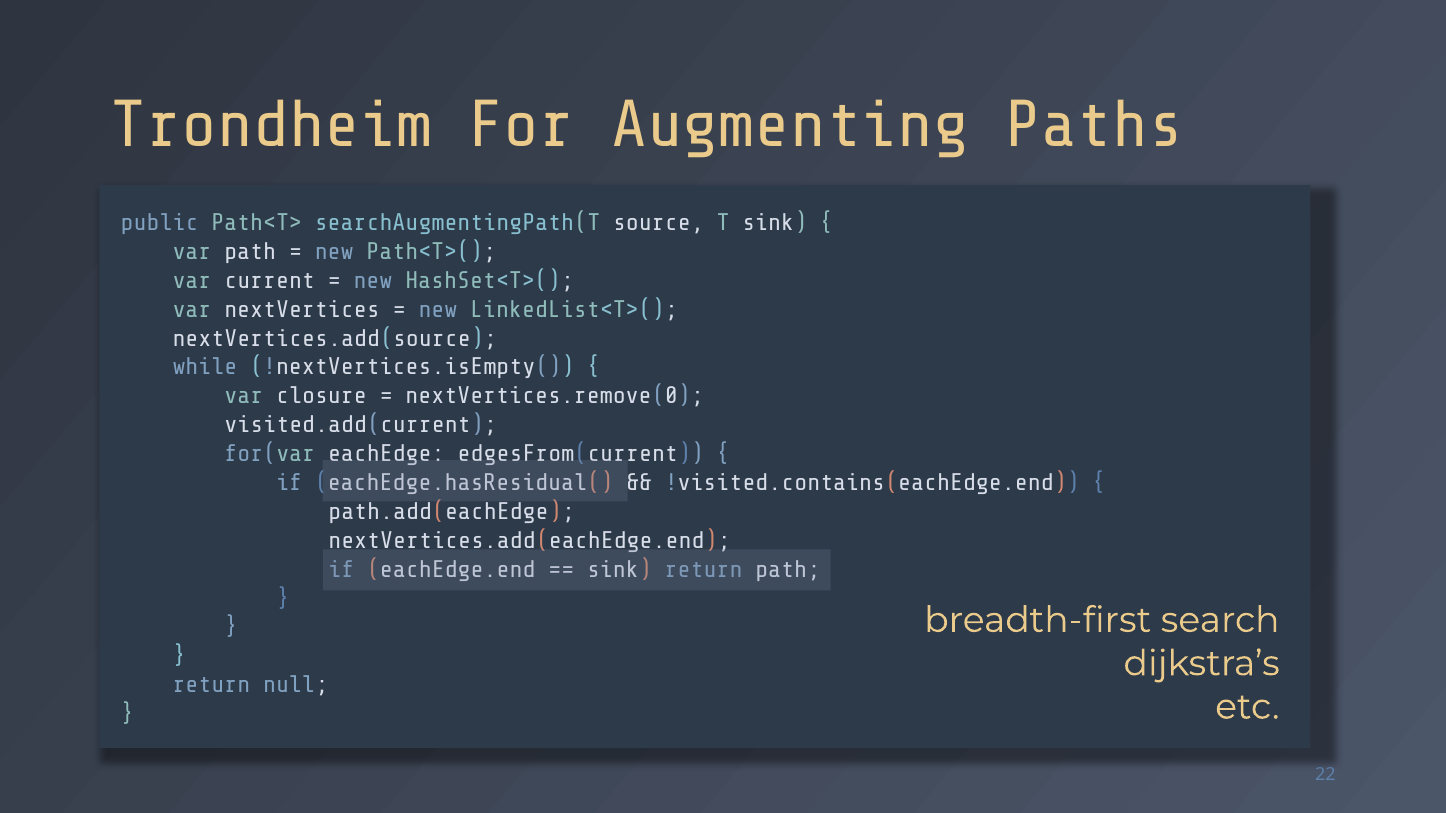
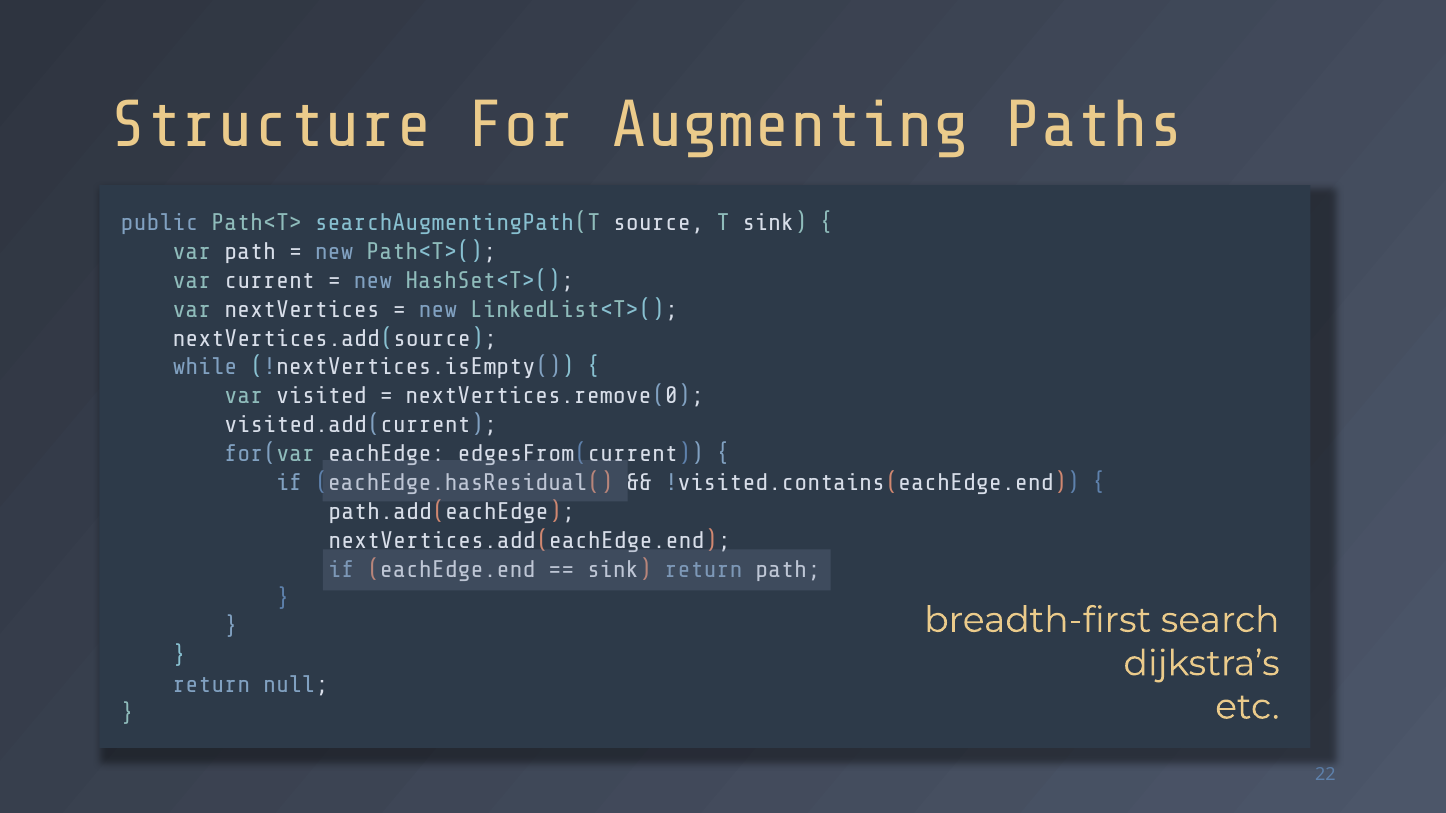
Trondheim: Trondheim -> Structure (271, 124)
closure: closure -> visited (322, 396)
